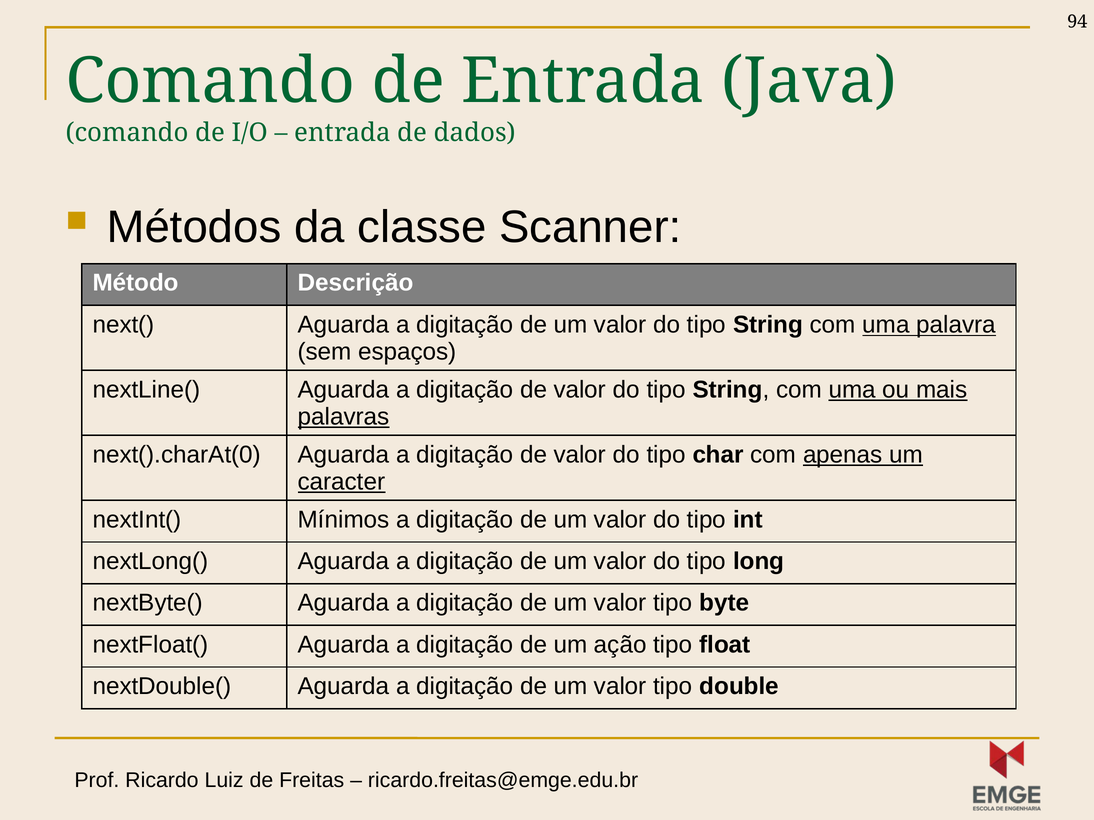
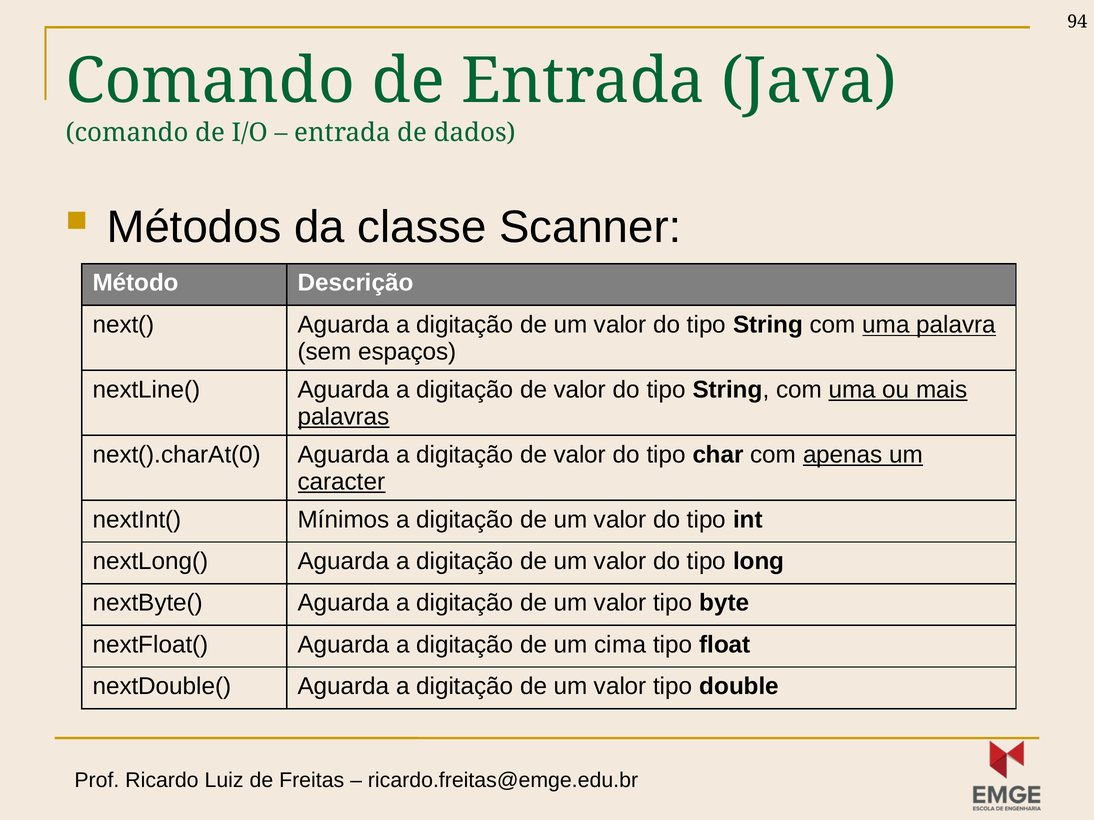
ação: ação -> cima (620, 645)
